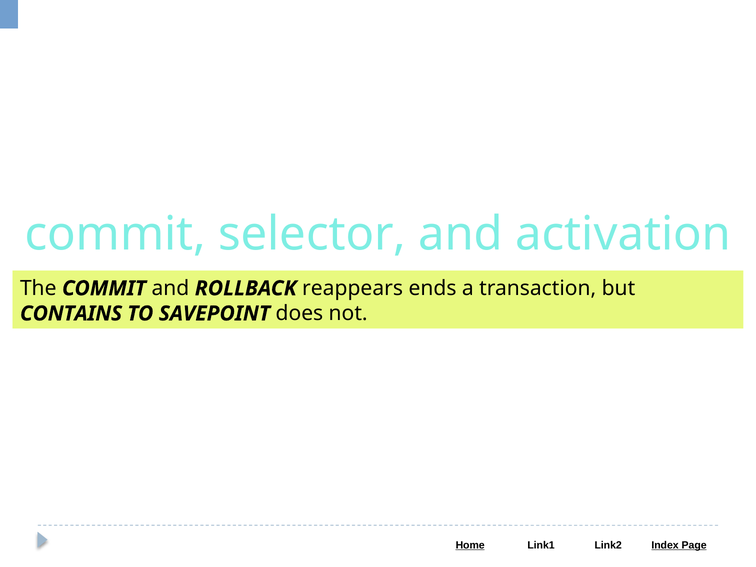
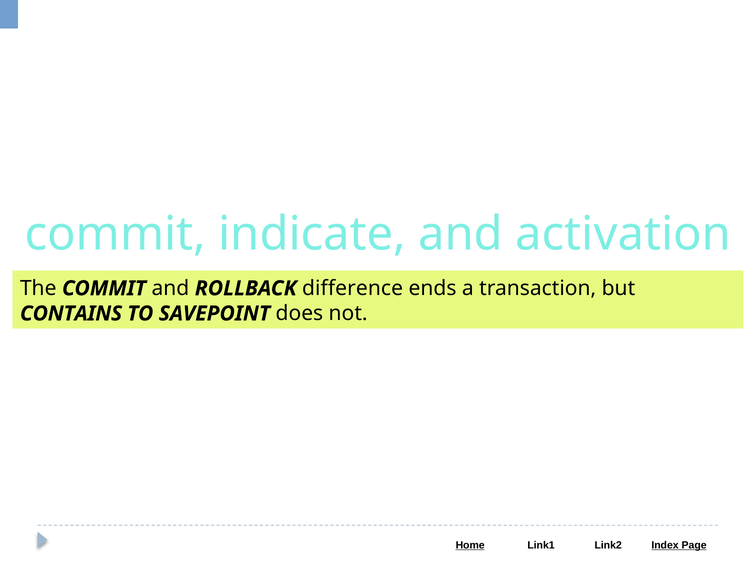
selector: selector -> indicate (312, 234)
reappears: reappears -> difference (353, 288)
